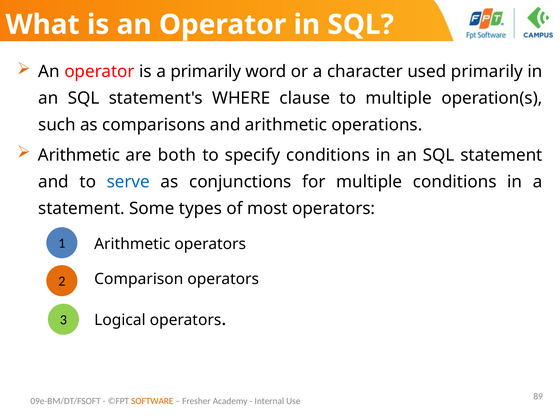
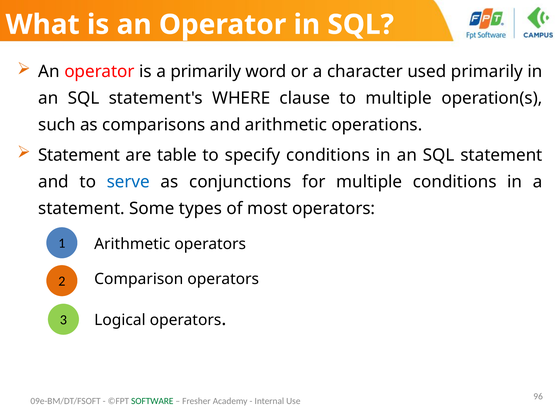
Arithmetic: Arithmetic -> Statement (79, 155)
both: both -> table (177, 155)
SOFTWARE colour: orange -> green (152, 401)
89: 89 -> 96 (538, 396)
